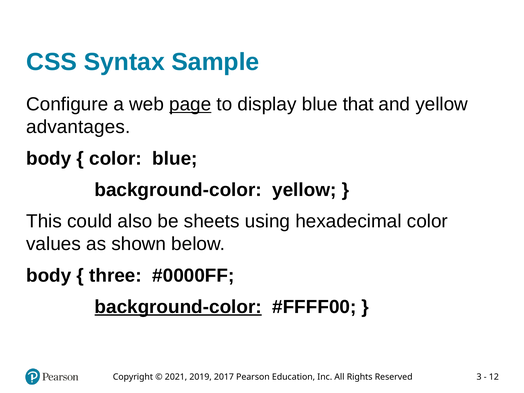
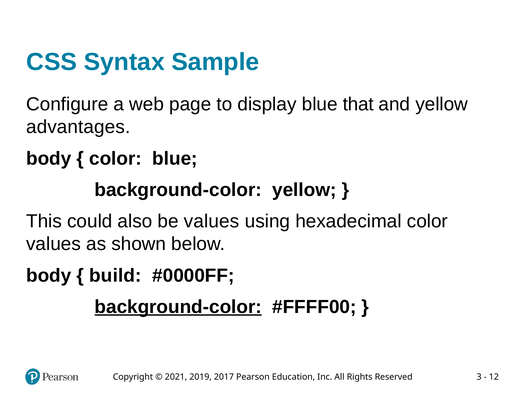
page underline: present -> none (190, 104)
be sheets: sheets -> values (212, 221)
three: three -> build (115, 275)
